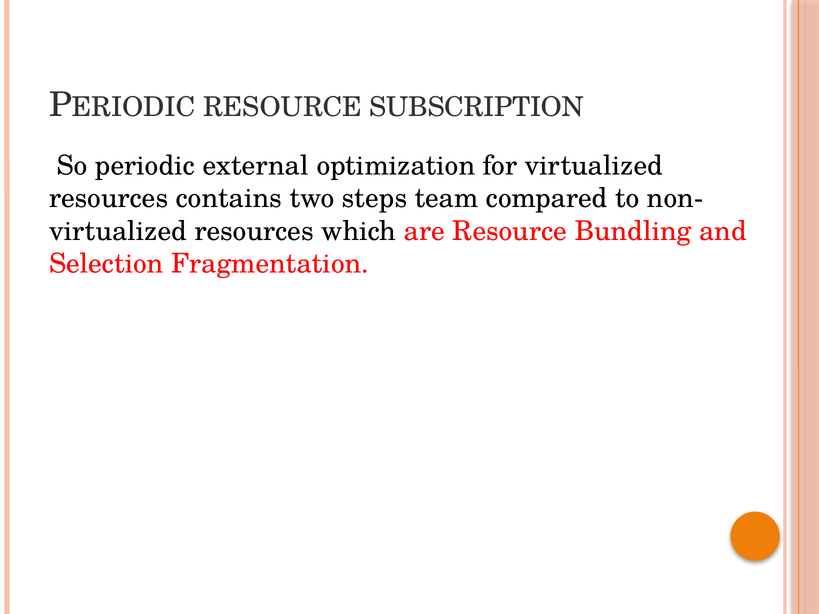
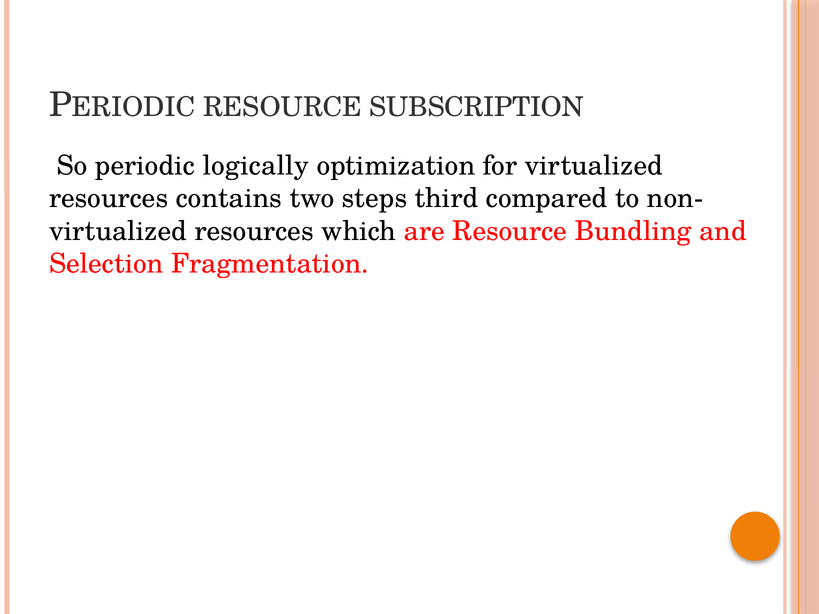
external: external -> logically (256, 166)
team: team -> third (447, 198)
